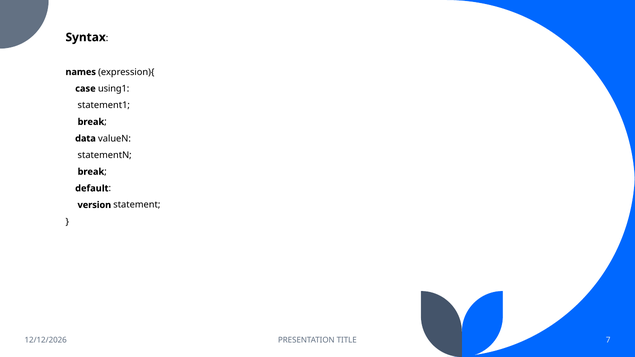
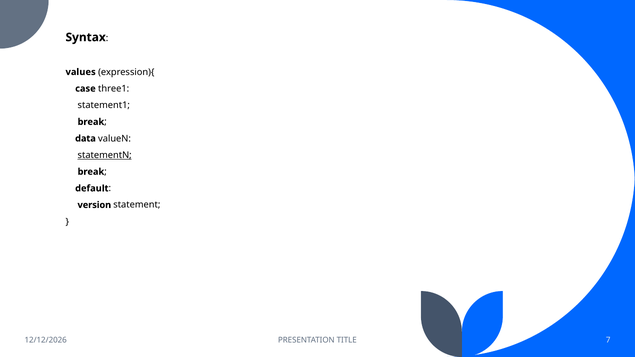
names: names -> values (81, 72)
using1: using1 -> three1 (114, 89)
statementN underline: none -> present (105, 155)
